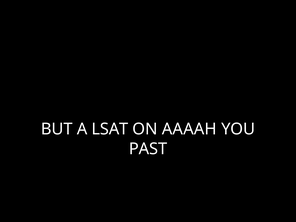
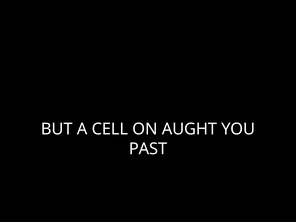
LSAT: LSAT -> CELL (110, 129)
AAAAH: AAAAH -> AUGHT (189, 129)
